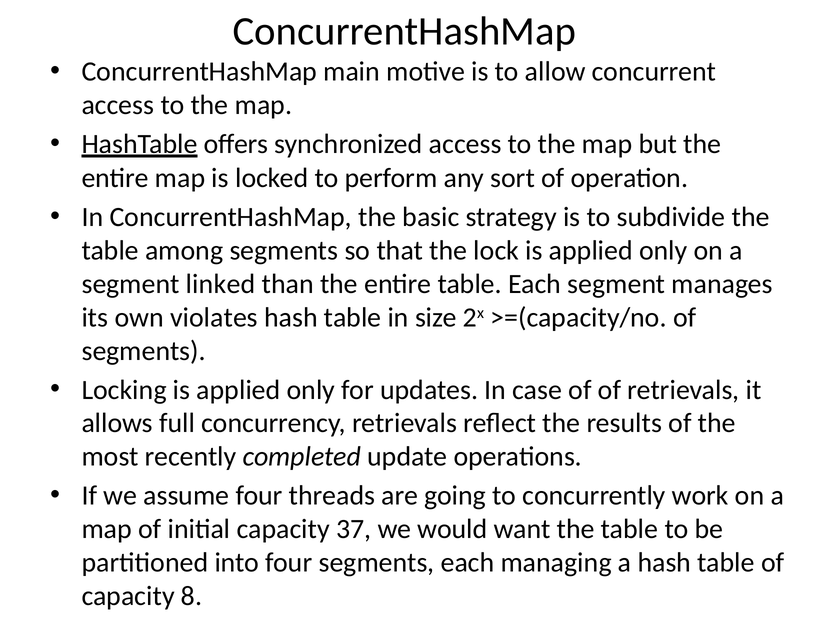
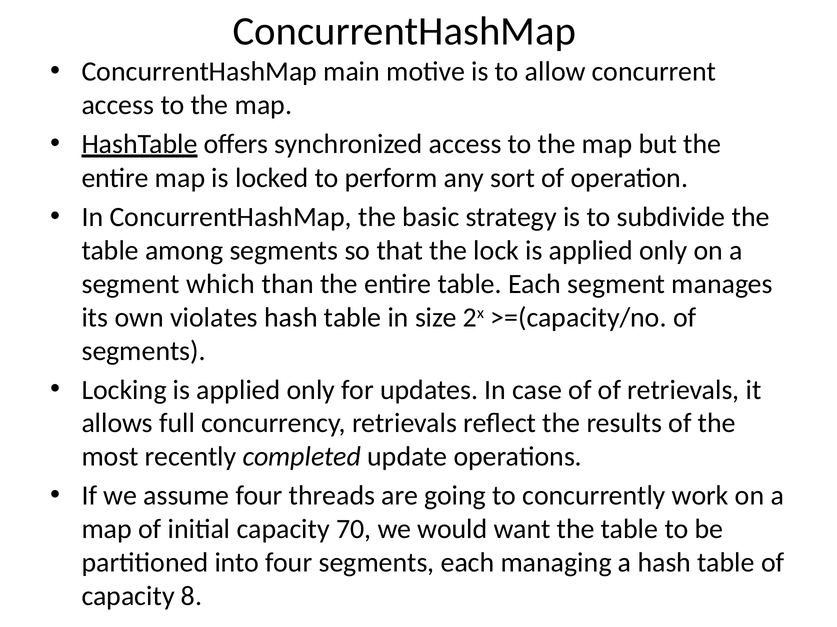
linked: linked -> which (220, 284)
37: 37 -> 70 (354, 530)
